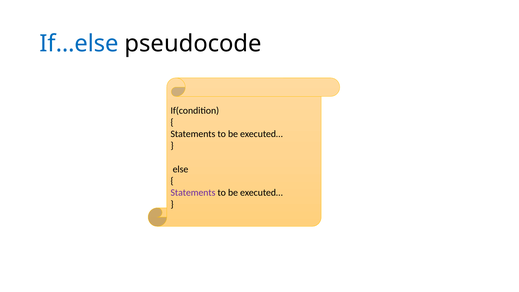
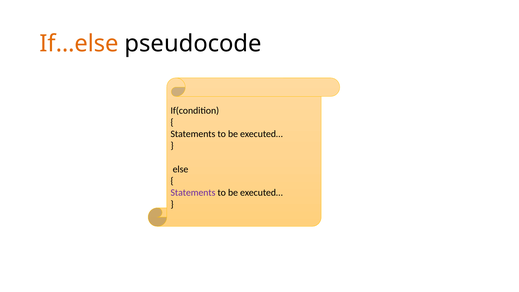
If…else colour: blue -> orange (79, 44)
